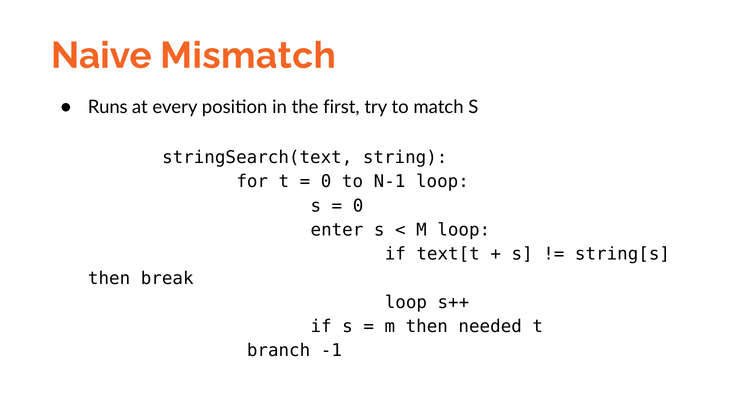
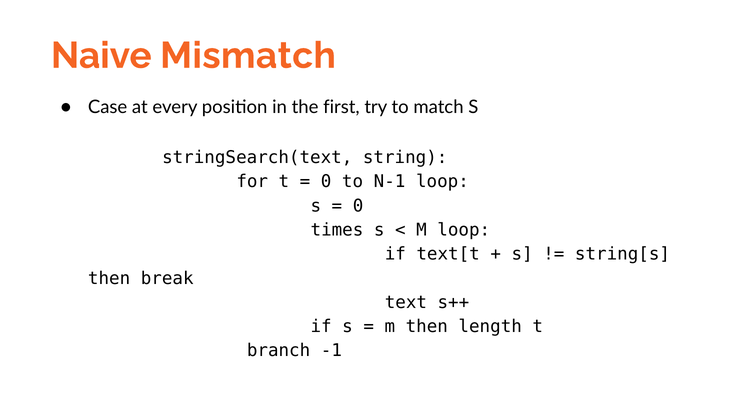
Runs: Runs -> Case (108, 107)
enter: enter -> times (337, 230)
loop: loop -> text (406, 303)
needed: needed -> length (490, 327)
